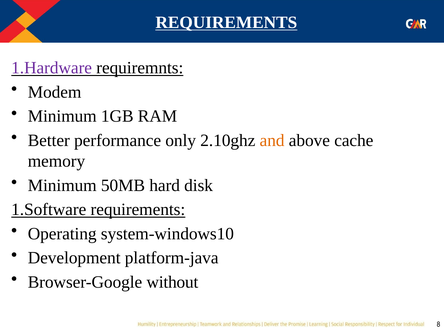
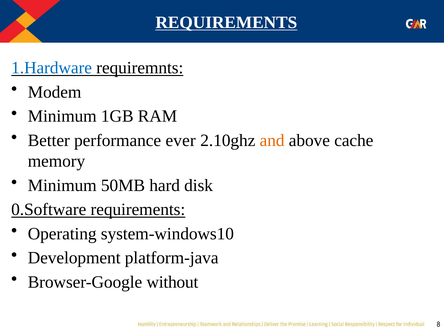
1.Hardware colour: purple -> blue (52, 68)
only: only -> ever (181, 140)
1.Software: 1.Software -> 0.Software (49, 210)
